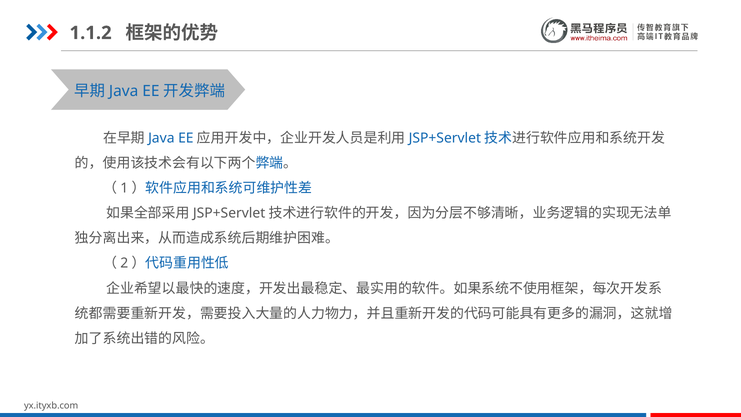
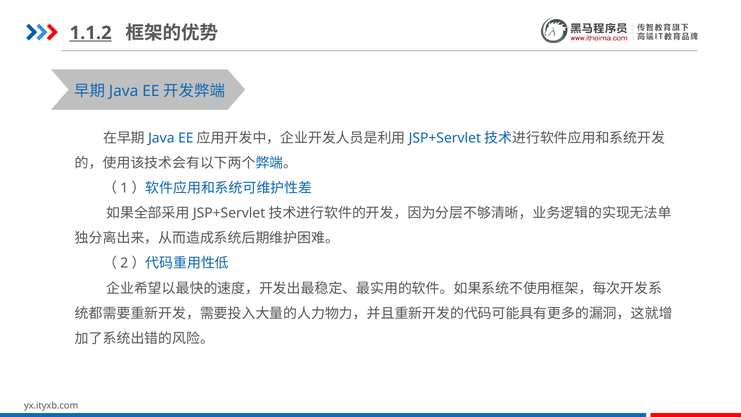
1.1.2 underline: none -> present (91, 33)
